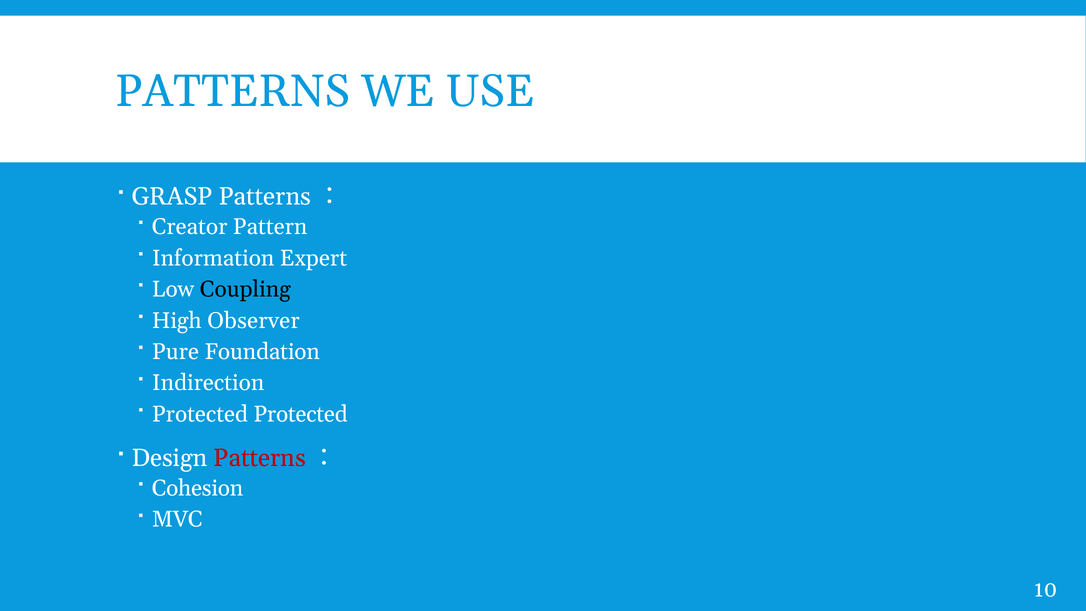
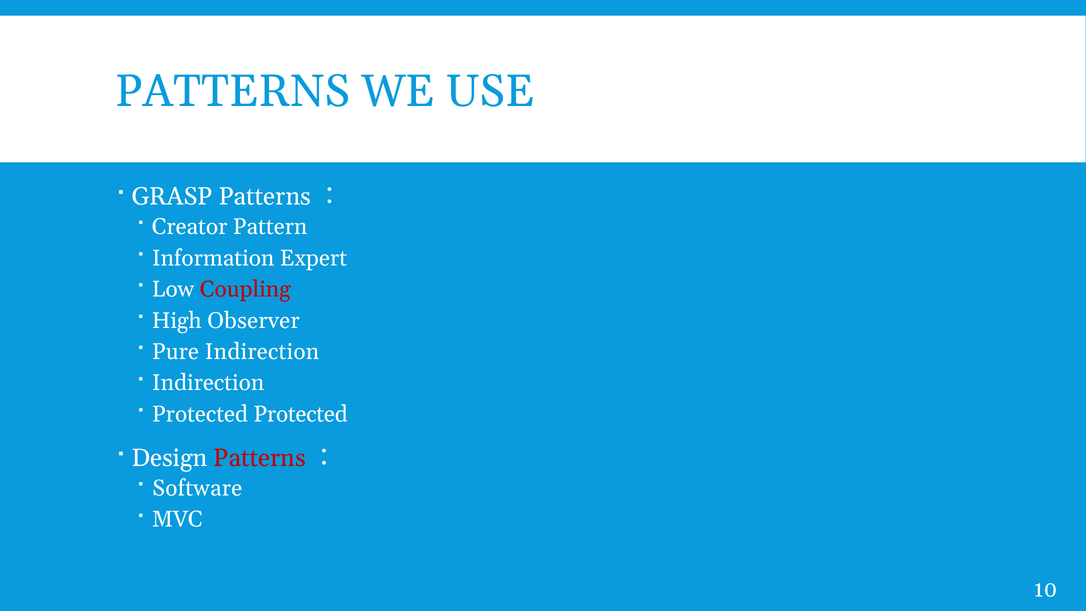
Coupling colour: black -> red (245, 289)
Pure Foundation: Foundation -> Indirection (262, 352)
Cohesion: Cohesion -> Software (197, 488)
